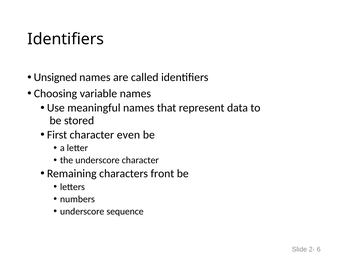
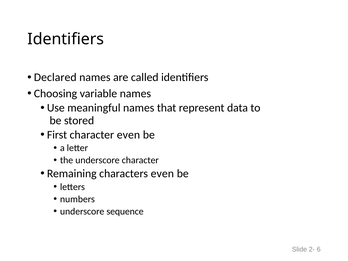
Unsigned: Unsigned -> Declared (55, 77)
characters front: front -> even (162, 174)
